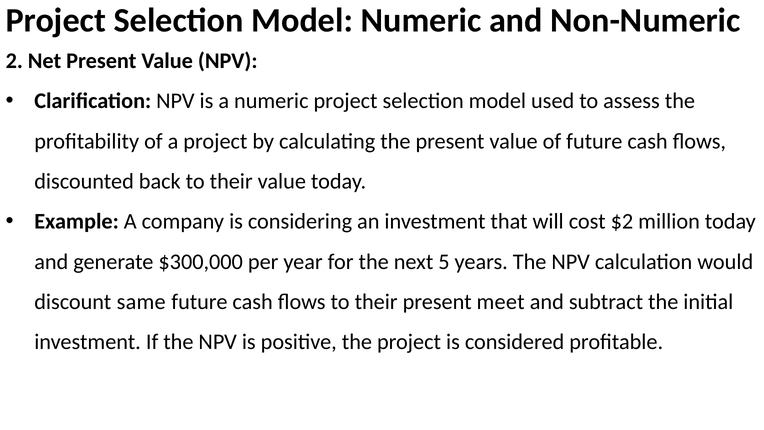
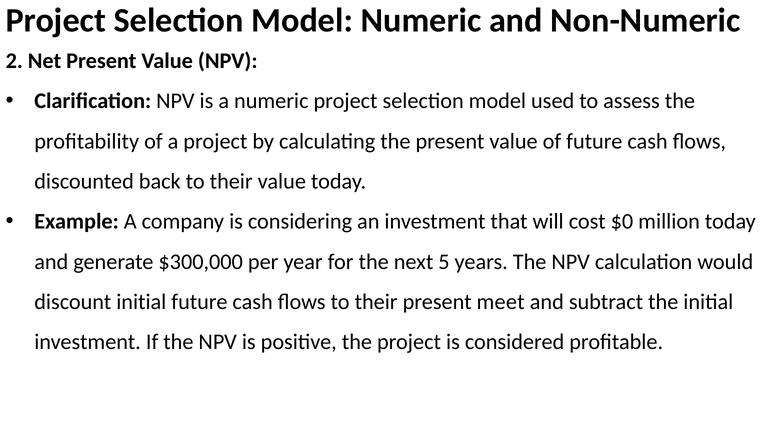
$2: $2 -> $0 (622, 221)
discount same: same -> initial (141, 302)
